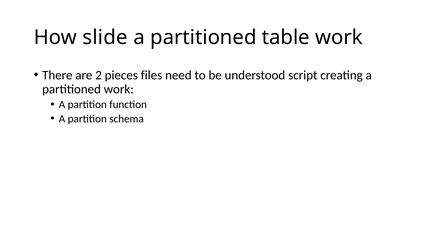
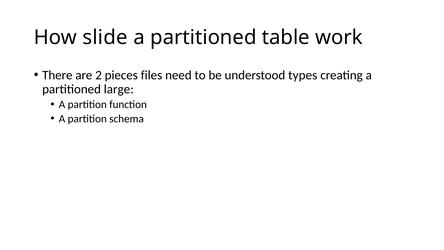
script: script -> types (303, 75)
partitioned work: work -> large (119, 89)
